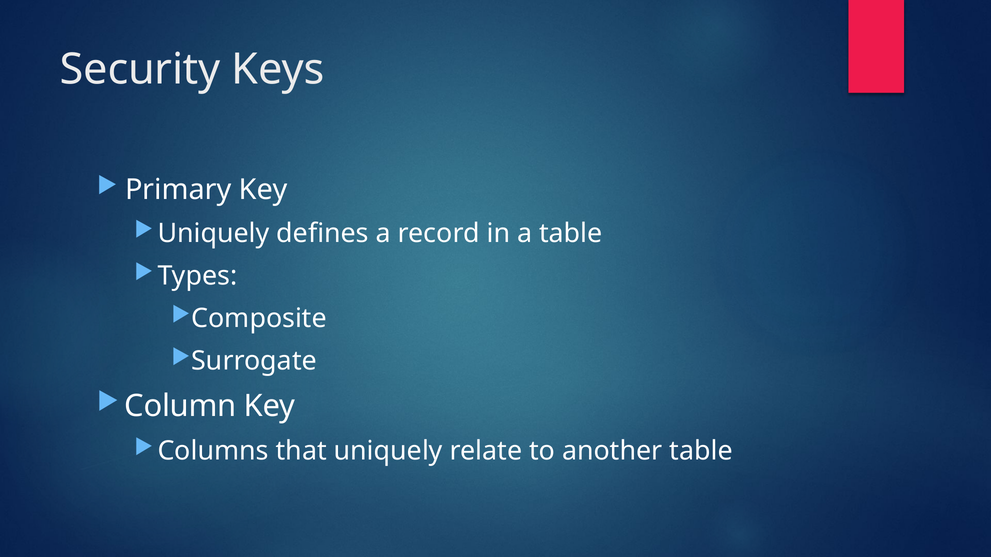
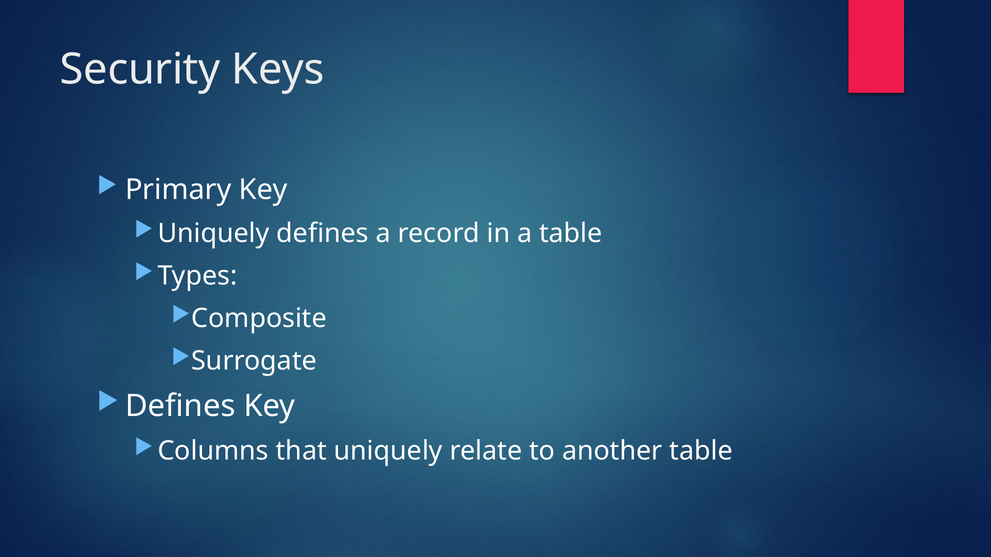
Column: Column -> Defines (180, 406)
